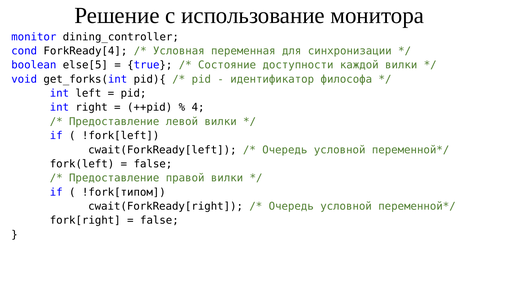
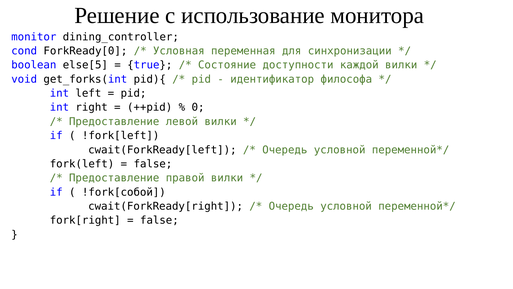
ForkReady[4: ForkReady[4 -> ForkReady[0 (85, 51)
4: 4 -> 0 (198, 107)
!fork[типом: !fork[типом -> !fork[собой (124, 192)
